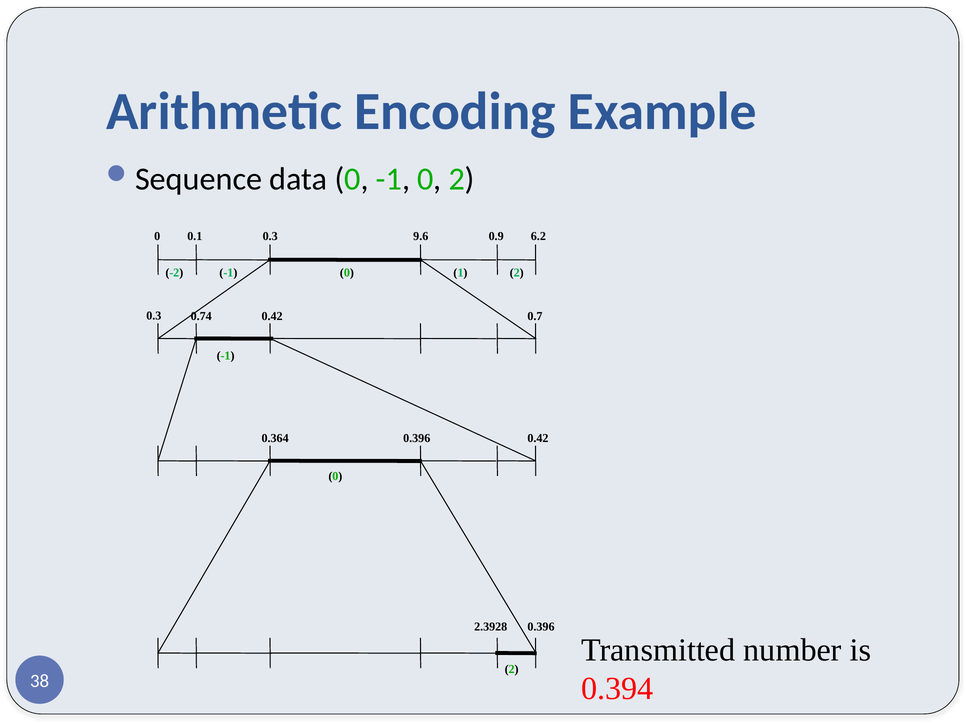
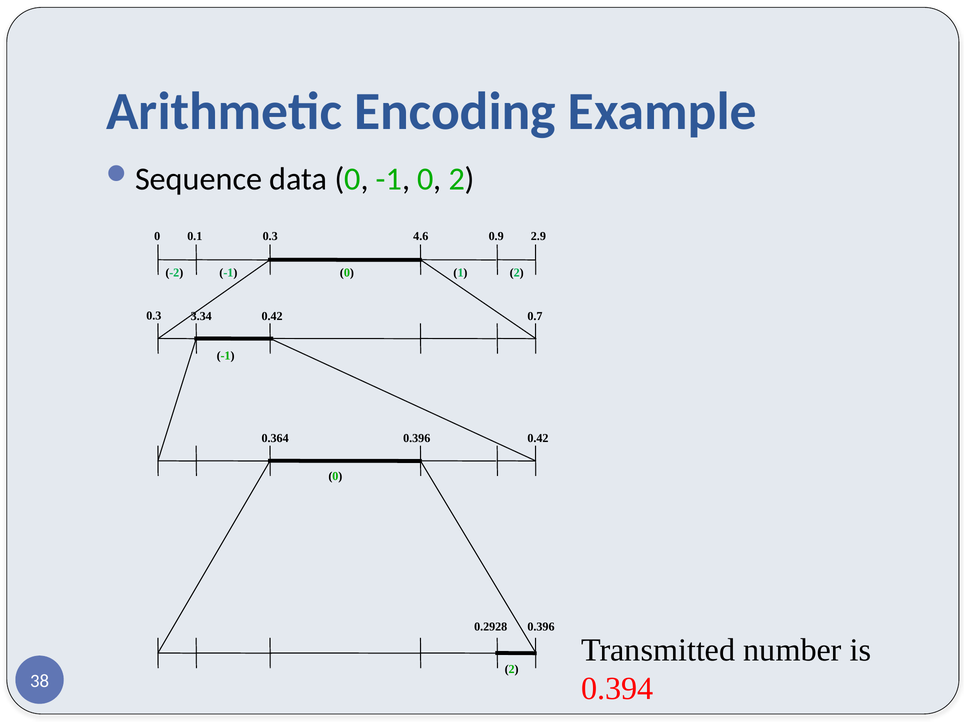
9.6: 9.6 -> 4.6 (421, 237)
6.2: 6.2 -> 2.9 (538, 237)
0.74: 0.74 -> 3.34 (201, 316)
2.3928: 2.3928 -> 0.2928 (491, 627)
